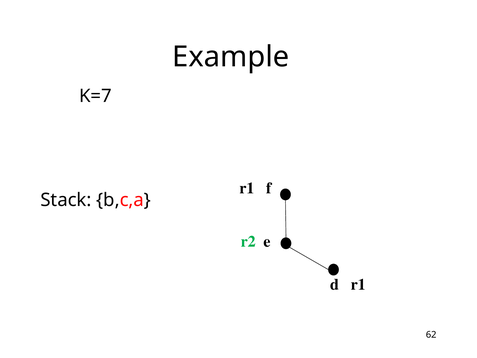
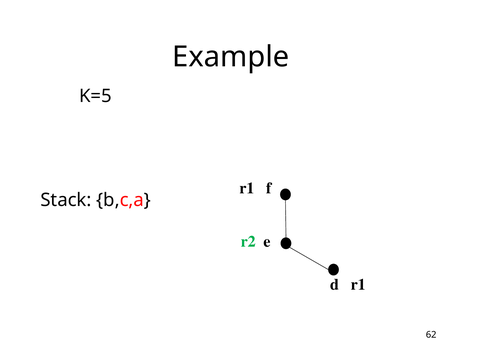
K=7: K=7 -> K=5 (95, 96)
